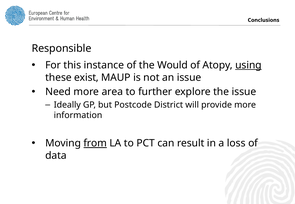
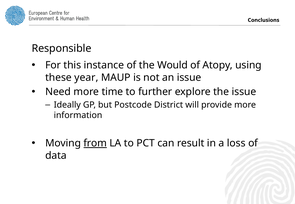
using underline: present -> none (248, 65)
exist: exist -> year (86, 78)
area: area -> time (112, 92)
